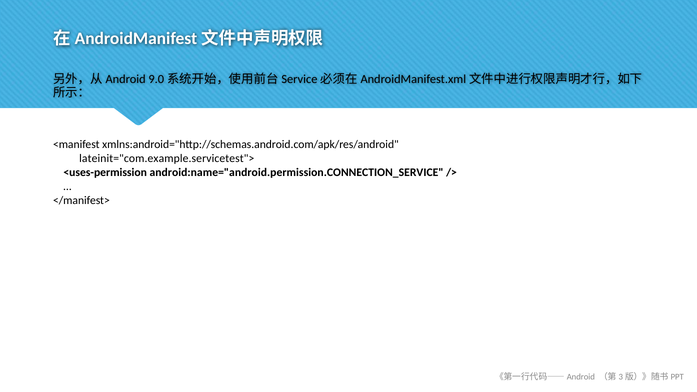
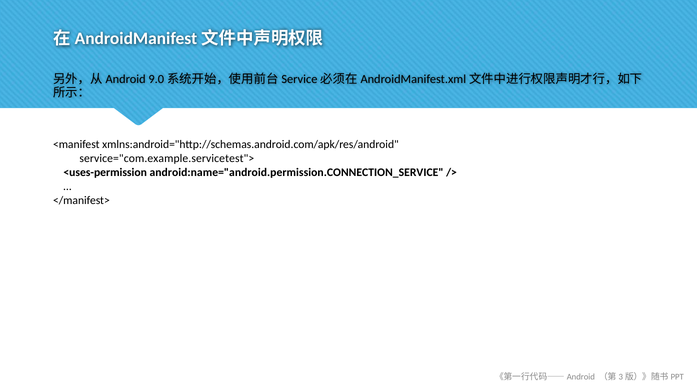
lateinit="com.example.servicetest">: lateinit="com.example.servicetest"> -> service="com.example.servicetest"> (167, 158)
